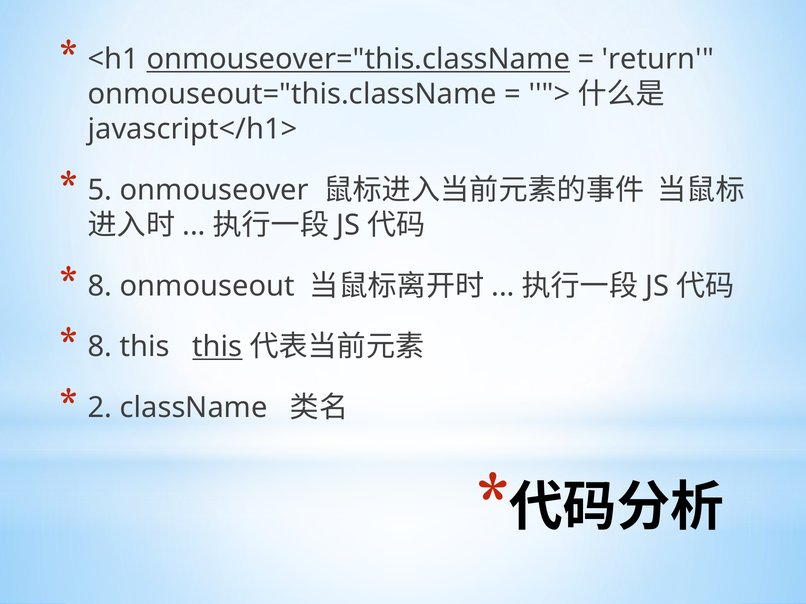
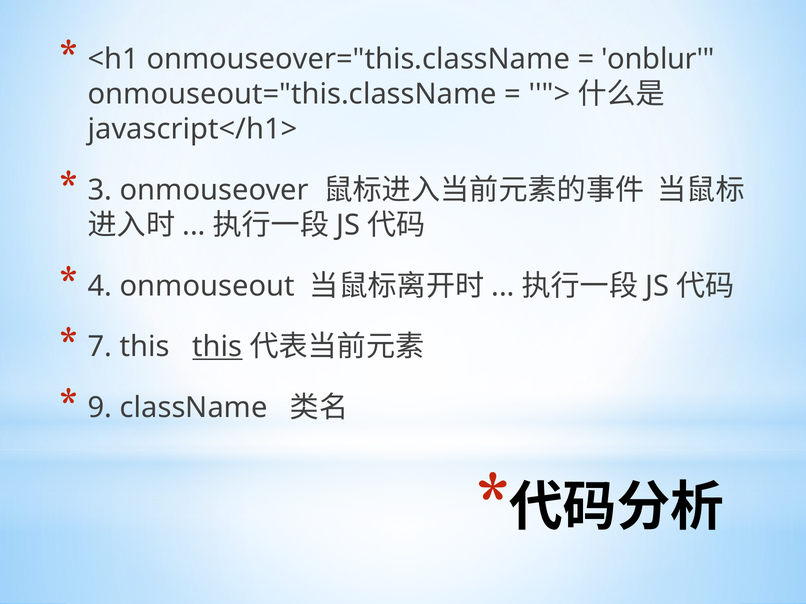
onmouseover="this.className underline: present -> none (358, 59)
return: return -> onblur (658, 59)
5: 5 -> 3 (100, 190)
8: 8 -> 4 (100, 286)
8: 8 -> 7 (100, 347)
2: 2 -> 9 (100, 408)
